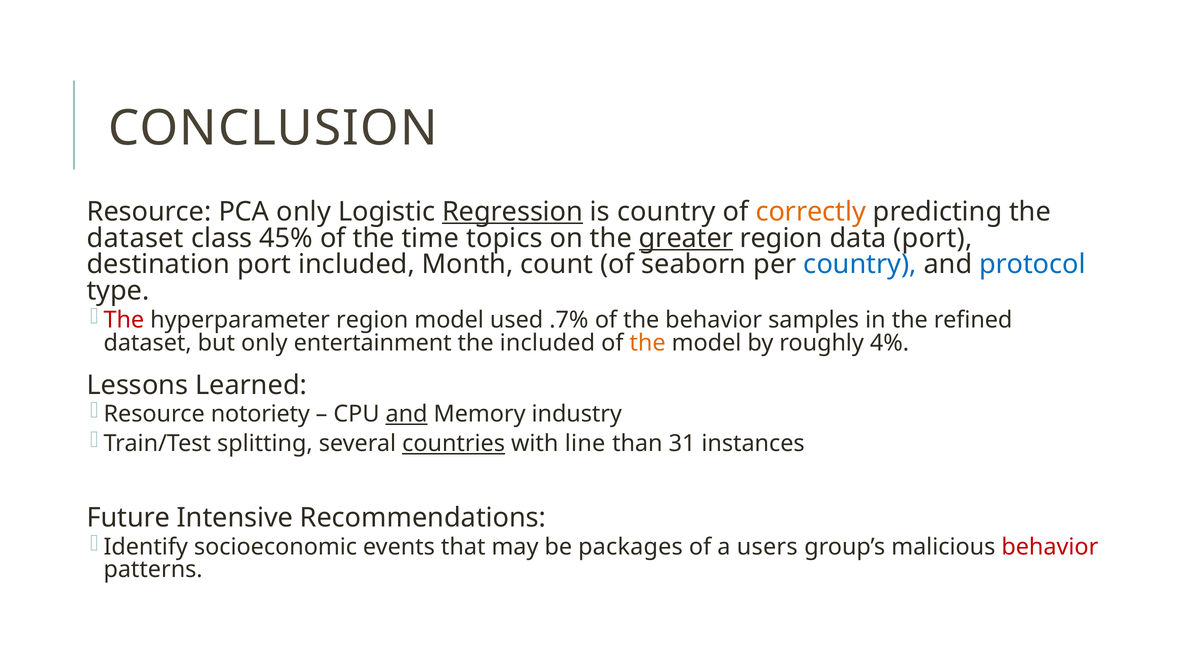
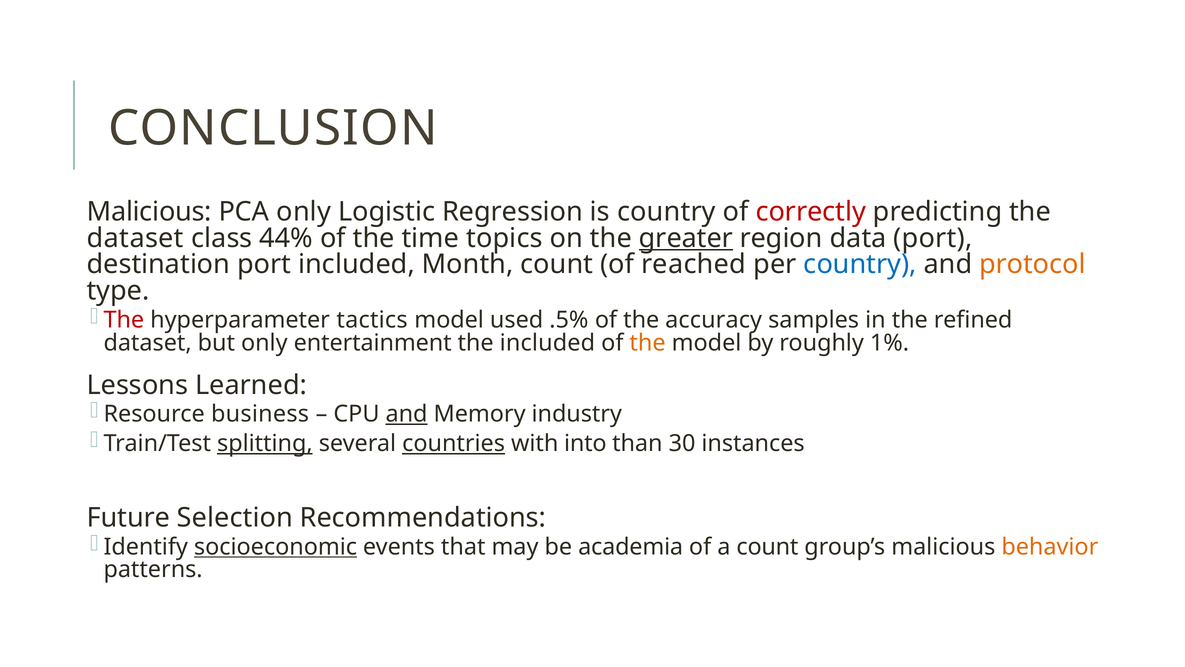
Resource: Resource -> Malicious (149, 212)
Regression underline: present -> none (513, 212)
correctly colour: orange -> red (811, 212)
45%: 45% -> 44% (286, 238)
seaborn: seaborn -> reached (694, 264)
protocol colour: blue -> orange (1032, 264)
hyperparameter region: region -> tactics (372, 320)
.7%: .7% -> .5% (569, 320)
the behavior: behavior -> accuracy (714, 320)
4%: 4% -> 1% (890, 343)
notoriety: notoriety -> business (260, 414)
splitting underline: none -> present (265, 443)
line: line -> into (585, 443)
31: 31 -> 30 (682, 443)
Intensive: Intensive -> Selection (235, 517)
socioeconomic underline: none -> present (276, 547)
packages: packages -> academia (631, 547)
a users: users -> count (767, 547)
behavior colour: red -> orange (1050, 547)
